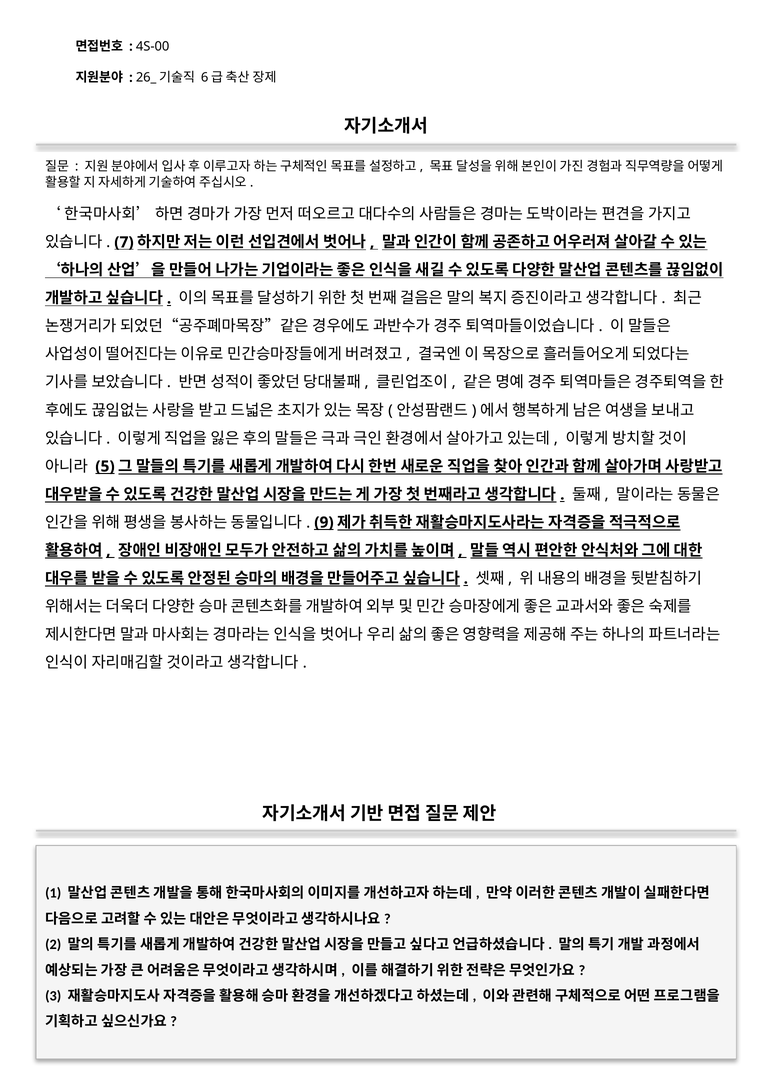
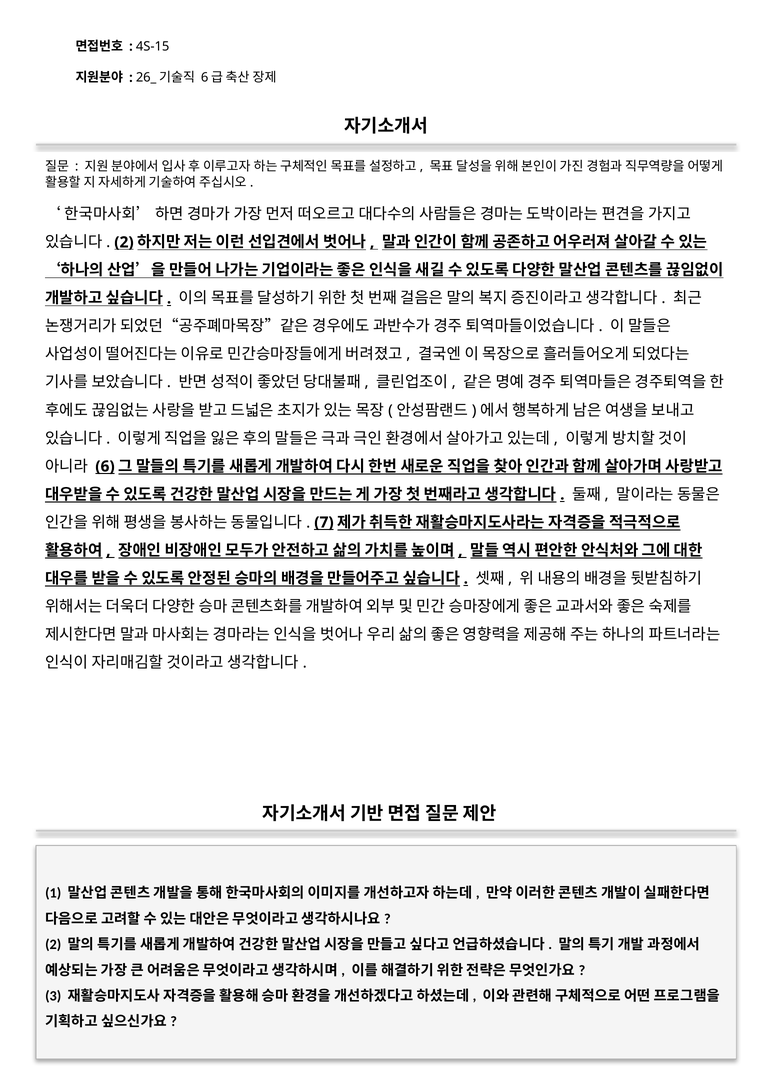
4S-00: 4S-00 -> 4S-15 (153, 46)
7: 7 -> 2 (124, 242)
5: 5 -> 6 (105, 466)
9: 9 -> 7 (324, 522)
